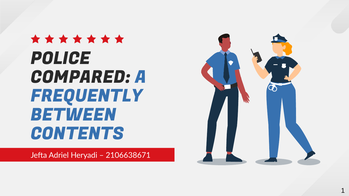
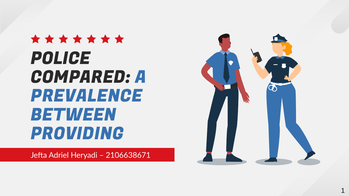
FREQUENTLY: FREQUENTLY -> PREVALENCE (87, 96)
CONTENTS: CONTENTS -> PROVIDING (77, 134)
